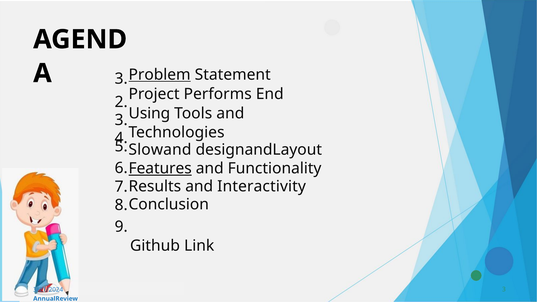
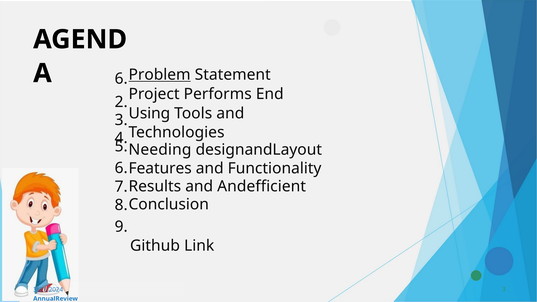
3: 3 -> 6 (121, 79)
Slowand: Slowand -> Needing (160, 150)
Features underline: present -> none (160, 168)
Interactivity: Interactivity -> Andefficient (262, 186)
